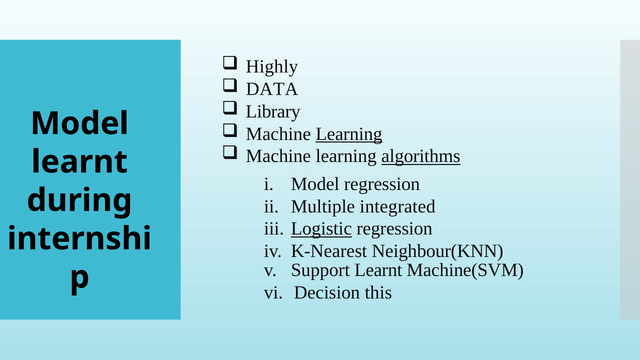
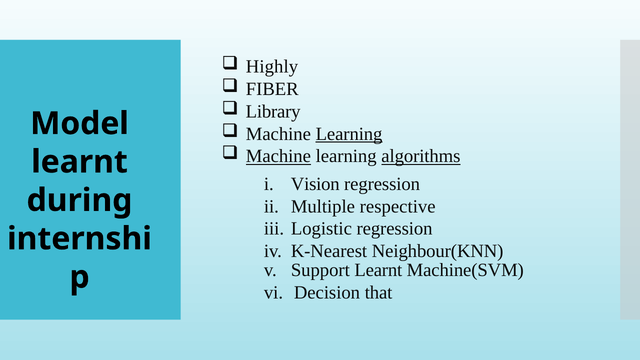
DATA: DATA -> FIBER (272, 89)
Machine underline: none -> present (278, 156)
Model: Model -> Vision (315, 184)
integrated: integrated -> respective (398, 206)
Logistic underline: present -> none (321, 229)
this: this -> that (379, 293)
